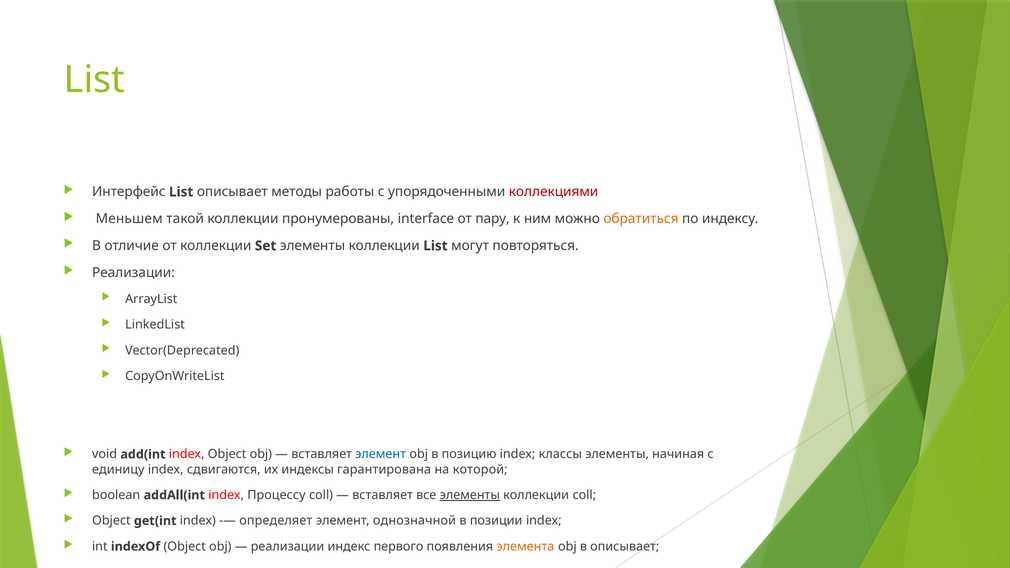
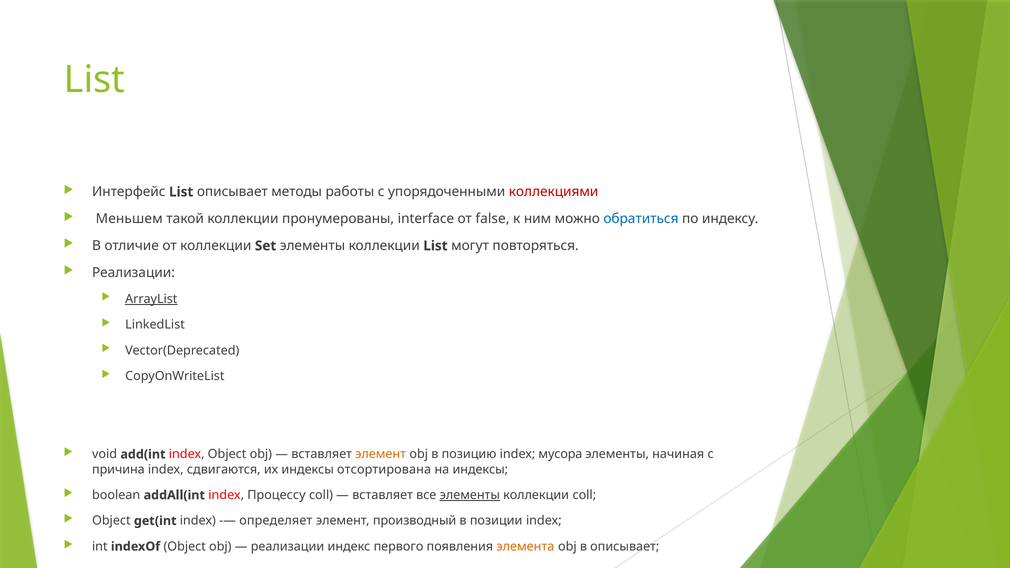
пару: пару -> false (492, 219)
обратиться colour: orange -> blue (641, 219)
ArrayList underline: none -> present (151, 299)
элемент colour: blue -> orange (381, 454)
классы: классы -> мусора (560, 454)
единицу: единицу -> причина (118, 470)
гарантирована: гарантирована -> отсортирована (384, 470)
на которой: которой -> индексы (480, 470)
однозначной: однозначной -> производный (415, 521)
